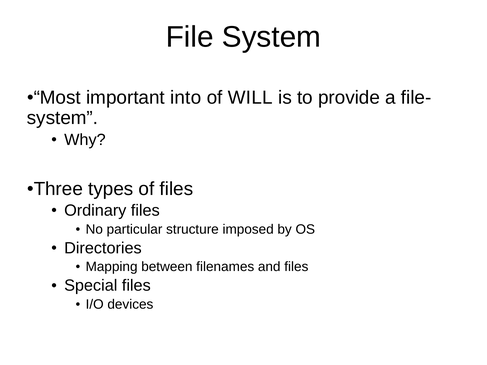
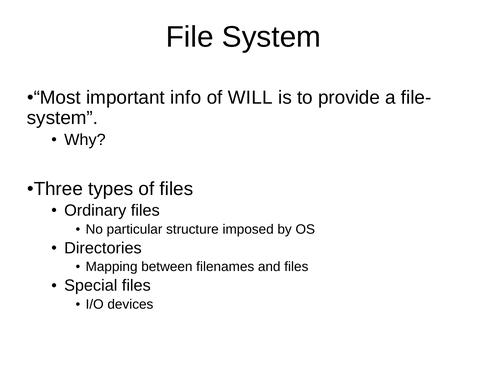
into: into -> info (186, 98)
